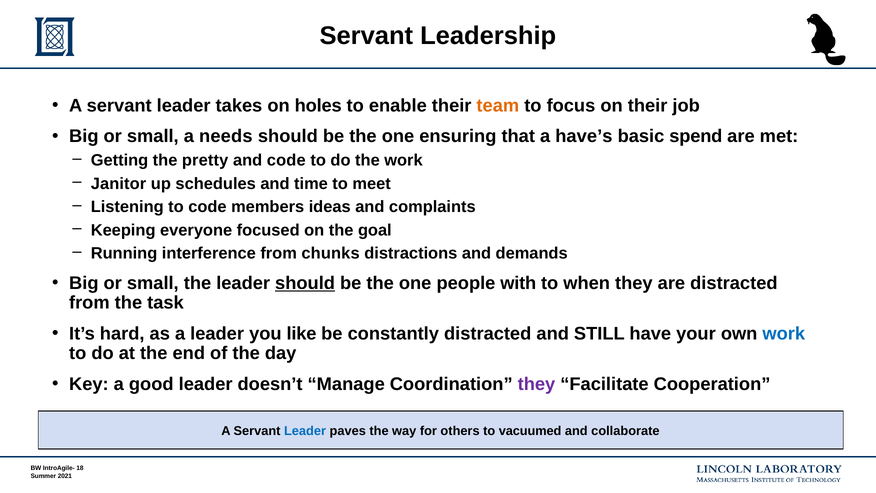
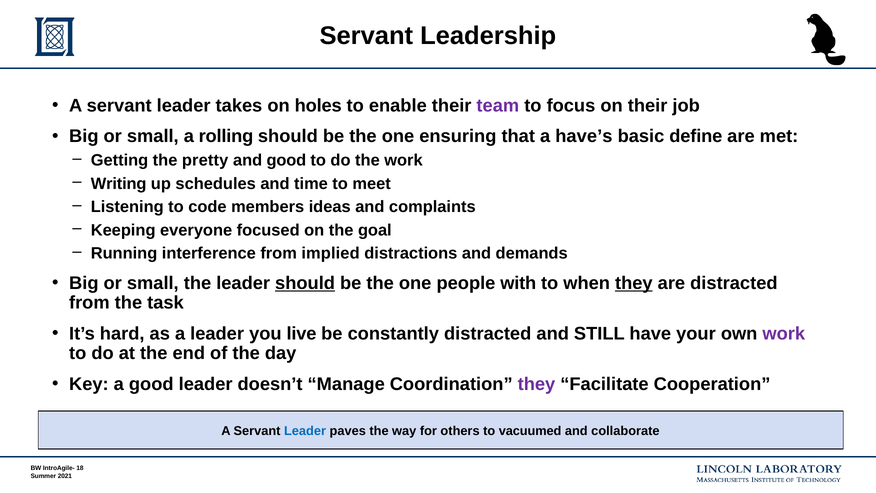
team colour: orange -> purple (498, 106)
needs: needs -> rolling (226, 136)
spend: spend -> define (696, 136)
and code: code -> good (286, 161)
Janitor: Janitor -> Writing (119, 184)
chunks: chunks -> implied (331, 253)
they underline: none -> present (634, 283)
like: like -> live (302, 334)
work colour: blue -> purple (784, 334)
